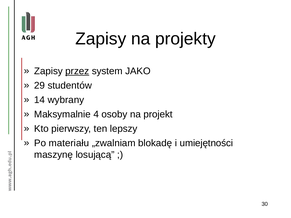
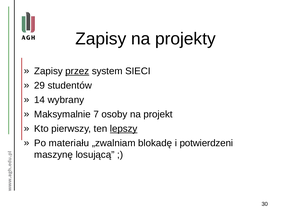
JAKO: JAKO -> SIECI (138, 71)
4: 4 -> 7 (96, 114)
lepszy underline: none -> present (124, 129)
umiejętności: umiejętności -> potwierdzeni (206, 143)
